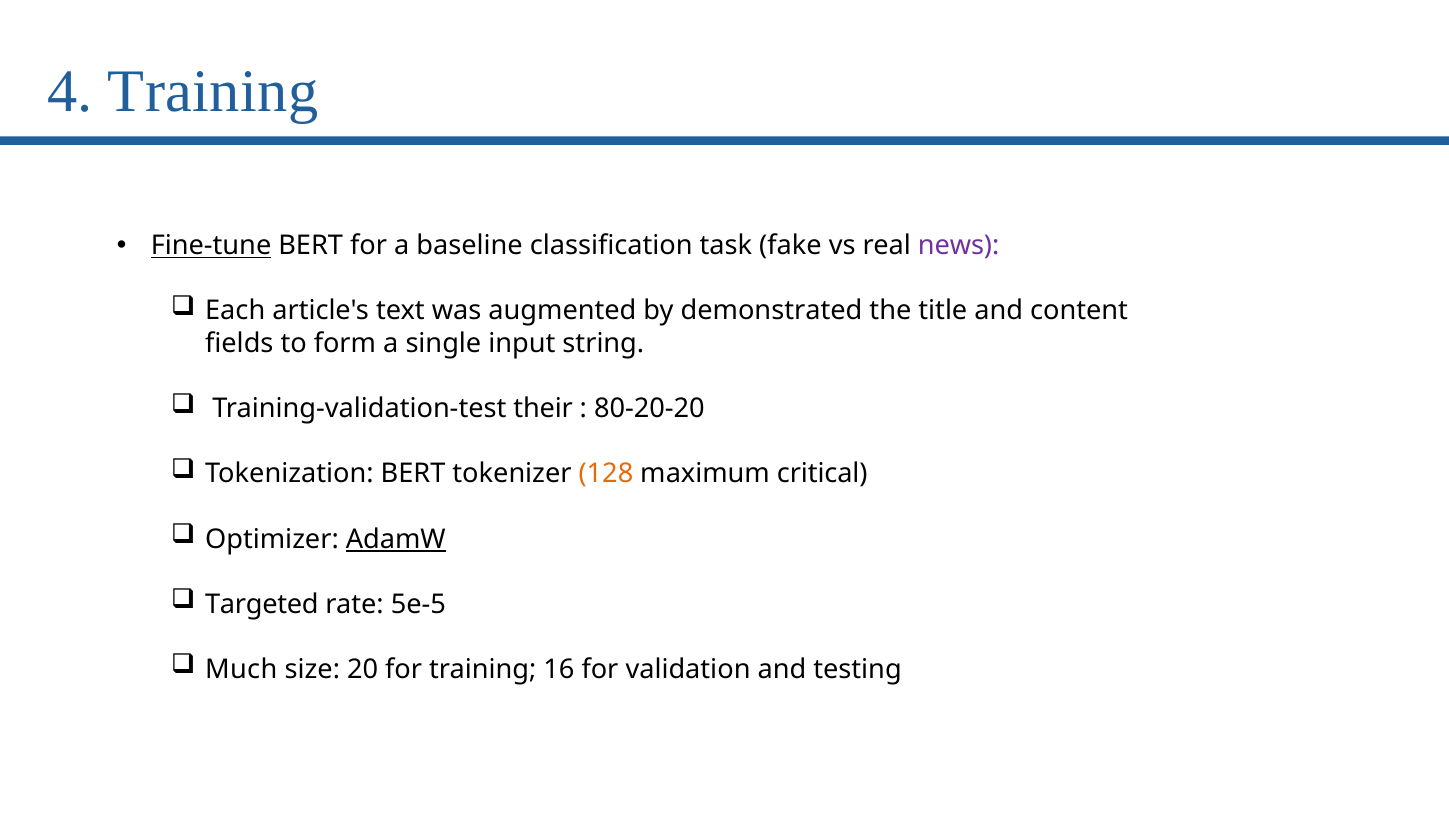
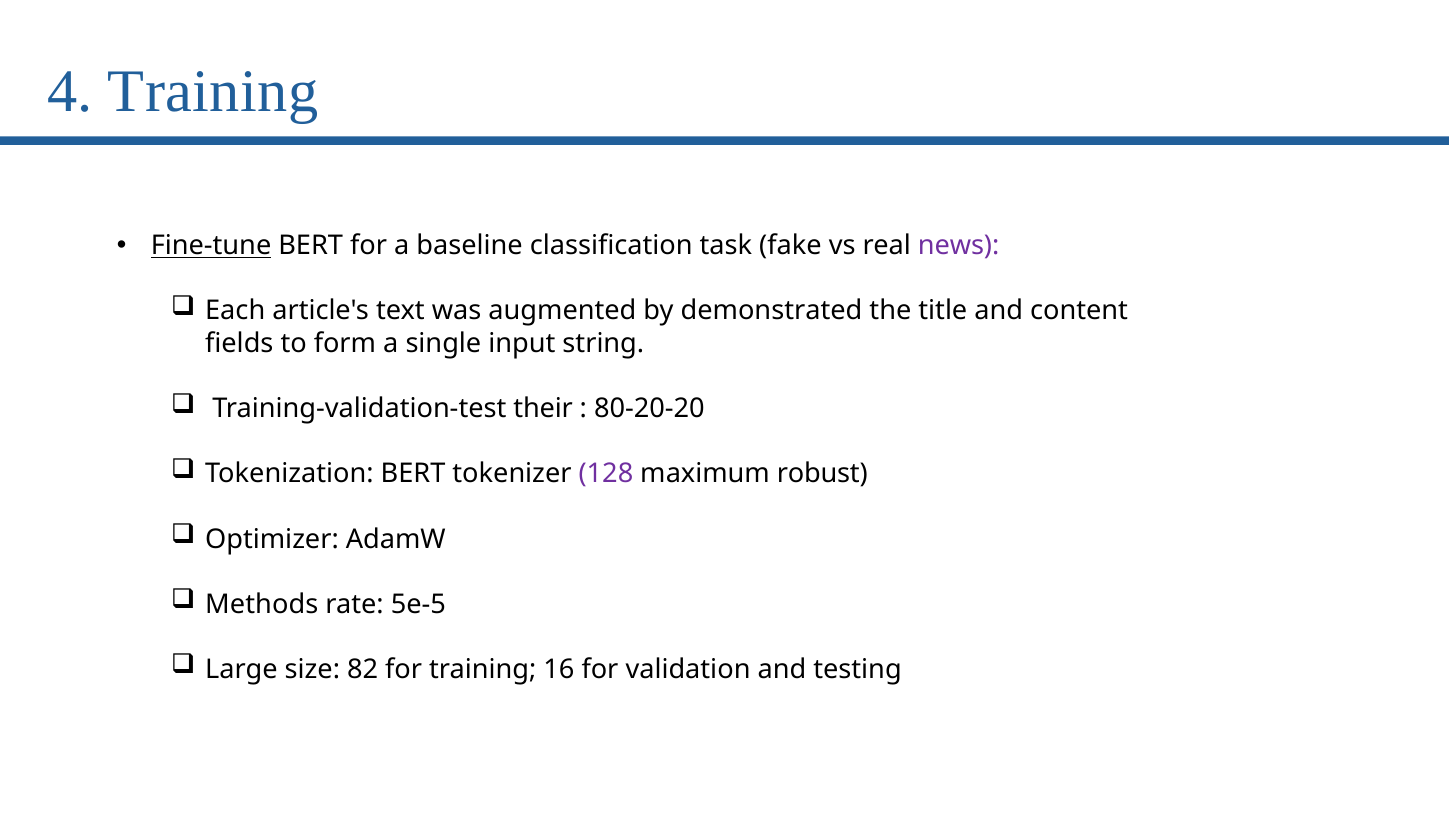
128 colour: orange -> purple (606, 474)
critical: critical -> robust (822, 474)
AdamW underline: present -> none (396, 539)
Targeted: Targeted -> Methods (262, 604)
Much: Much -> Large (241, 670)
20: 20 -> 82 (363, 670)
